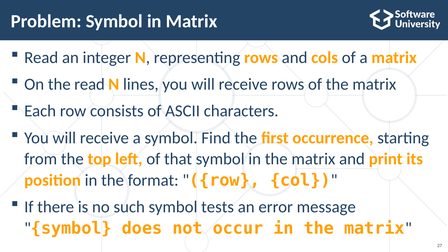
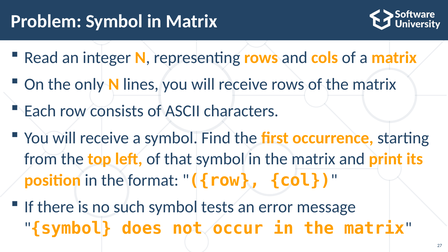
the read: read -> only (89, 84)
